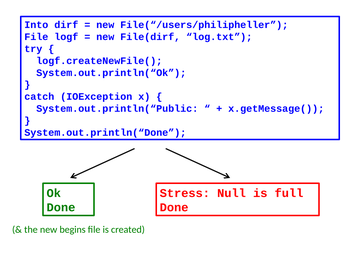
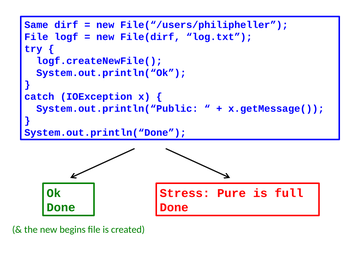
Into: Into -> Same (36, 25)
Null: Null -> Pure (232, 193)
